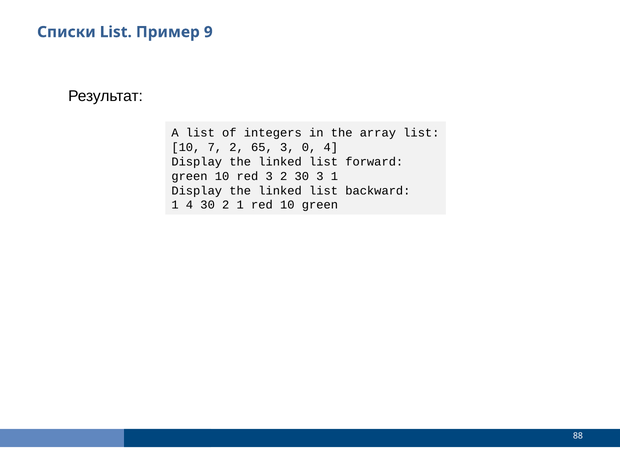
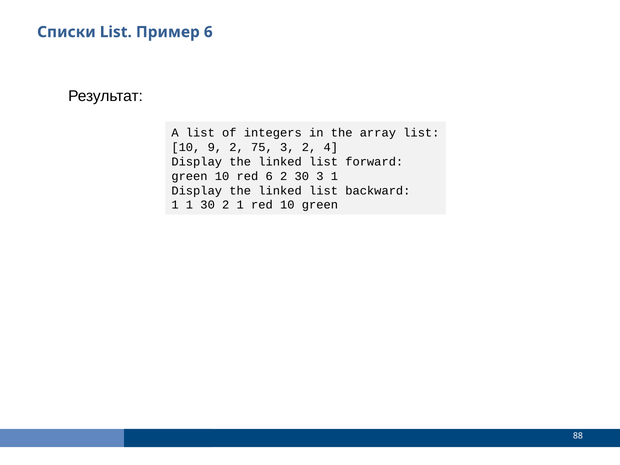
Пример 9: 9 -> 6 (208, 32)
7: 7 -> 9 (215, 147)
65: 65 -> 75 (262, 147)
3 0: 0 -> 2 (309, 147)
red 3: 3 -> 6 (269, 176)
1 4: 4 -> 1 (189, 205)
